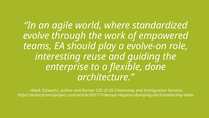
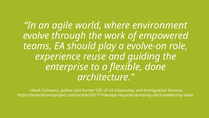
standardized: standardized -> environment (160, 25)
interesting: interesting -> experience (58, 56)
